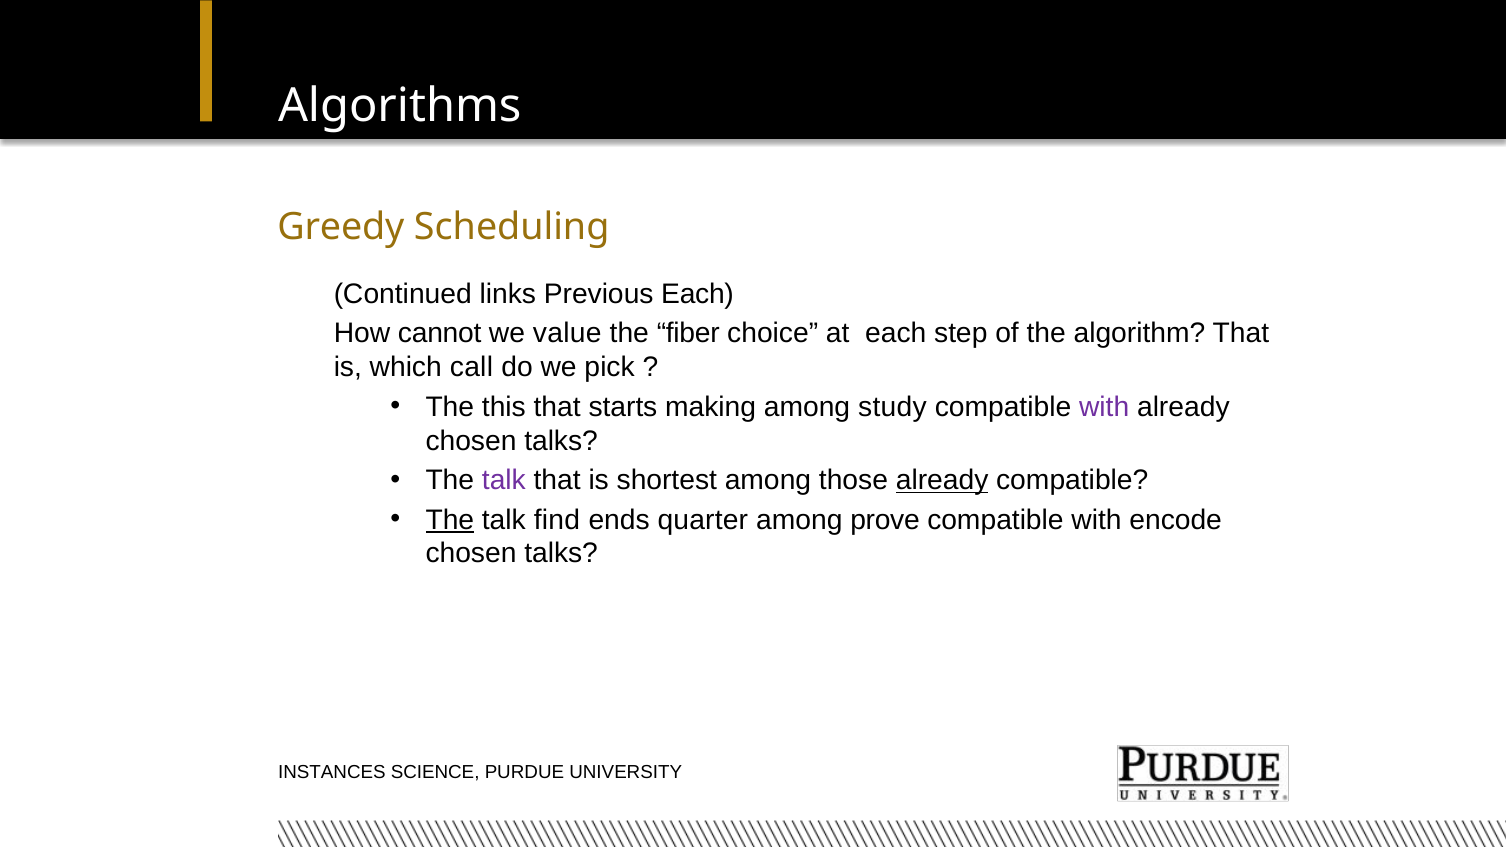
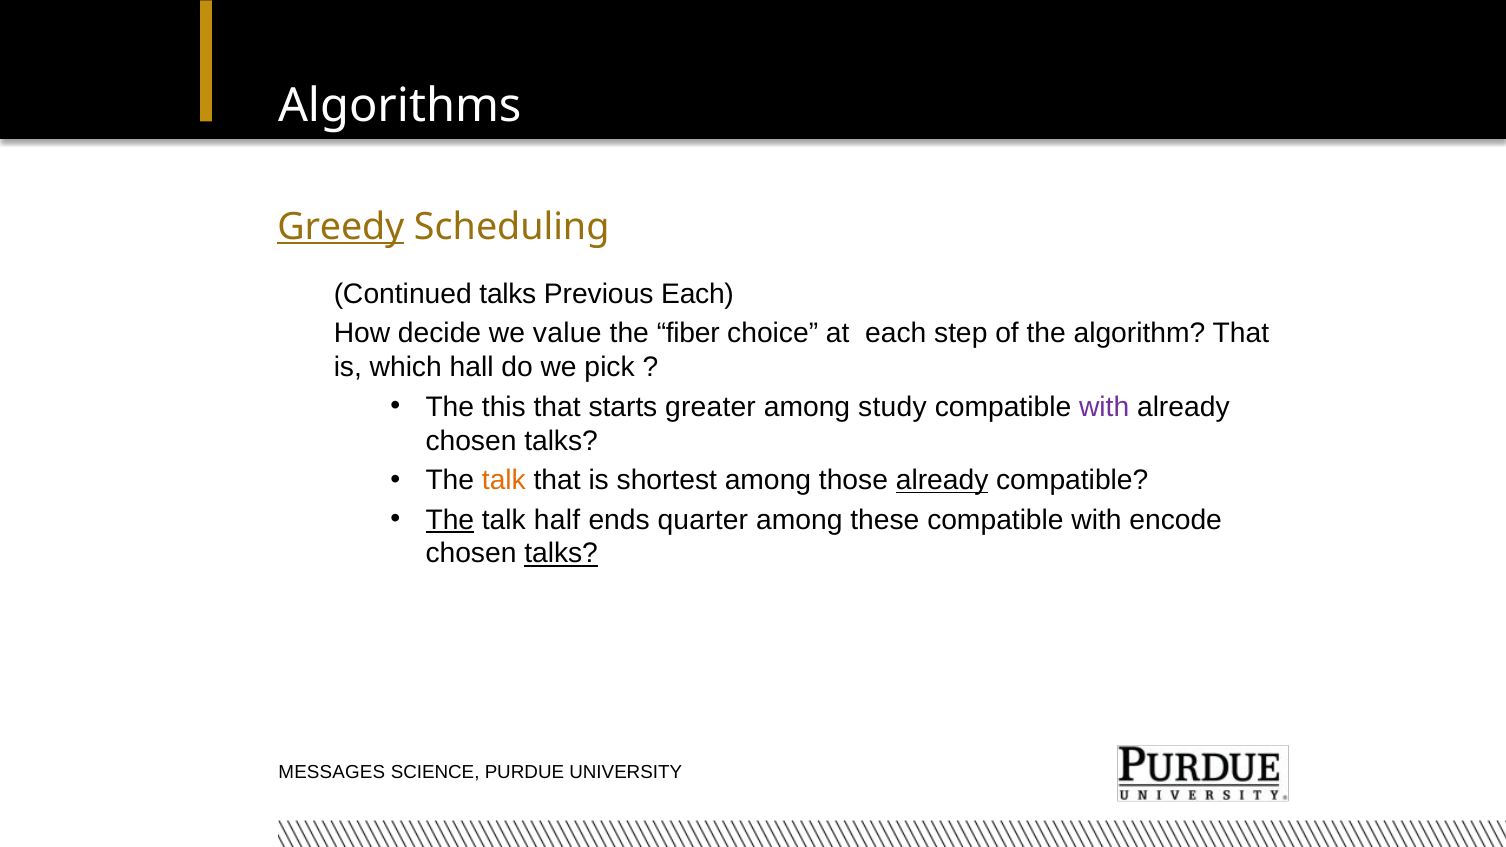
Greedy underline: none -> present (341, 227)
Continued links: links -> talks (508, 294)
cannot: cannot -> decide (440, 333)
call: call -> hall (472, 367)
making: making -> greater (711, 407)
talk colour: purple -> orange (504, 480)
find: find -> half (557, 520)
prove: prove -> these (885, 520)
talks underline: none -> present (561, 554)
INSTANCES: INSTANCES -> MESSAGES (332, 773)
